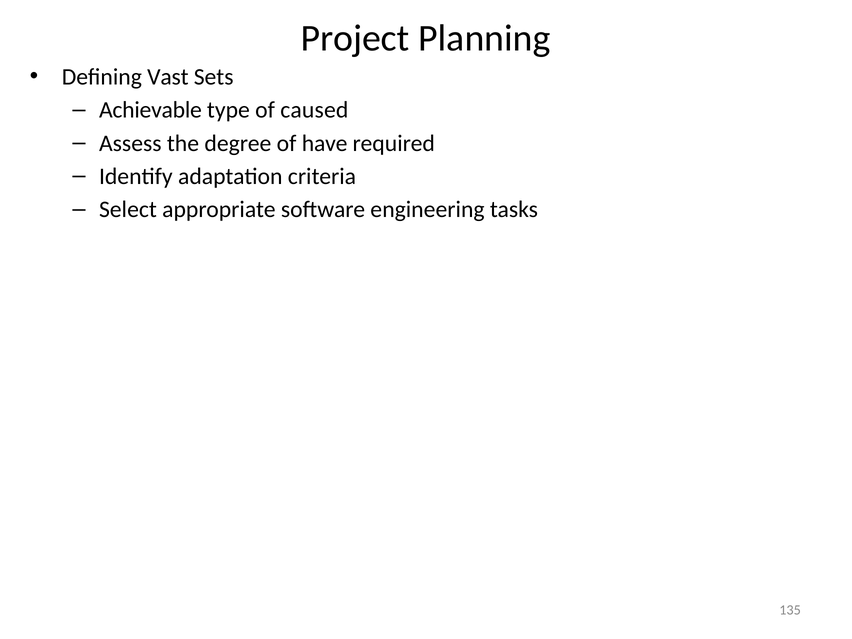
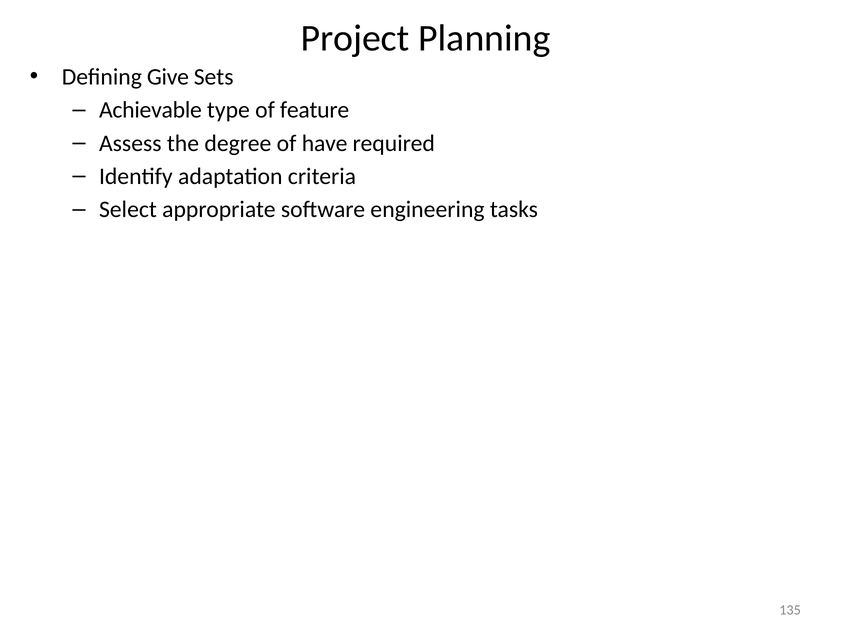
Vast: Vast -> Give (168, 77)
caused: caused -> feature (315, 110)
